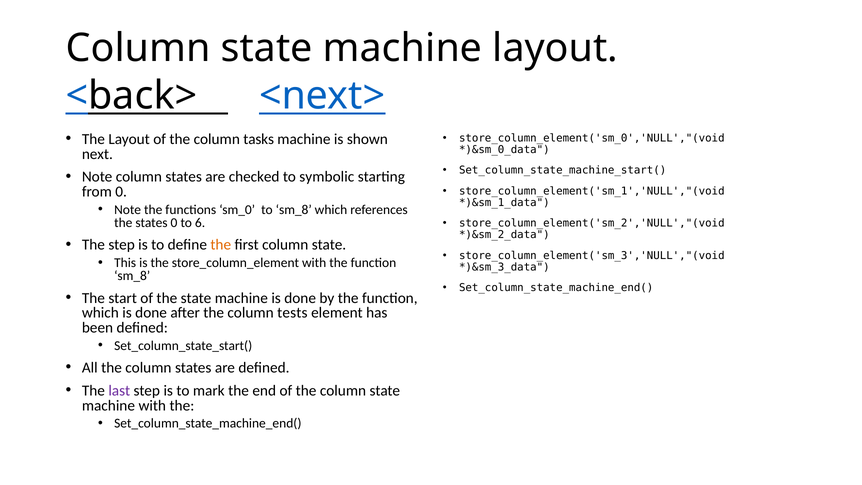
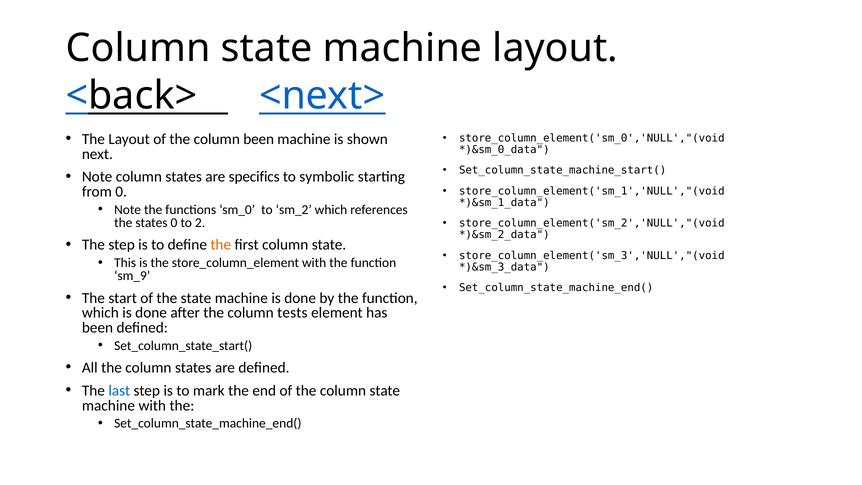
column tasks: tasks -> been (259, 139)
checked: checked -> specifics (254, 177)
to sm_8: sm_8 -> sm_2 (294, 210)
6: 6 -> 2 (200, 223)
sm_8: sm_8 -> sm_9 (132, 276)
last colour: purple -> blue (119, 391)
